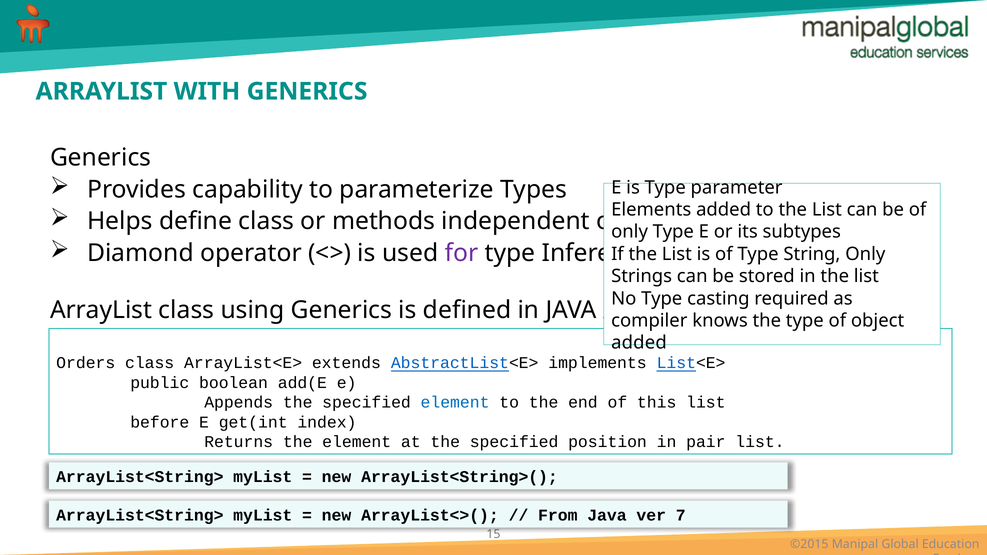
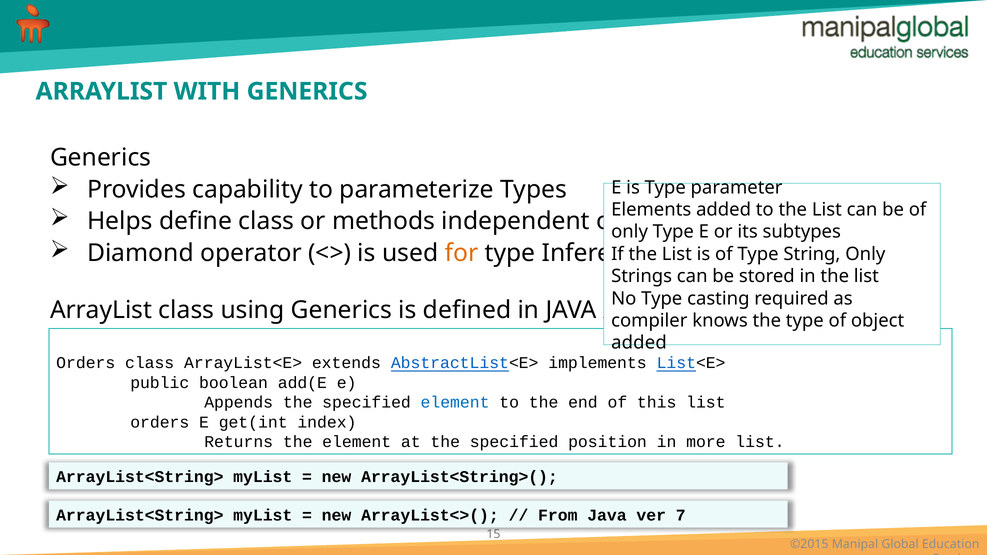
for colour: purple -> orange (461, 253)
before: before -> orders (160, 422)
pair: pair -> more (706, 442)
